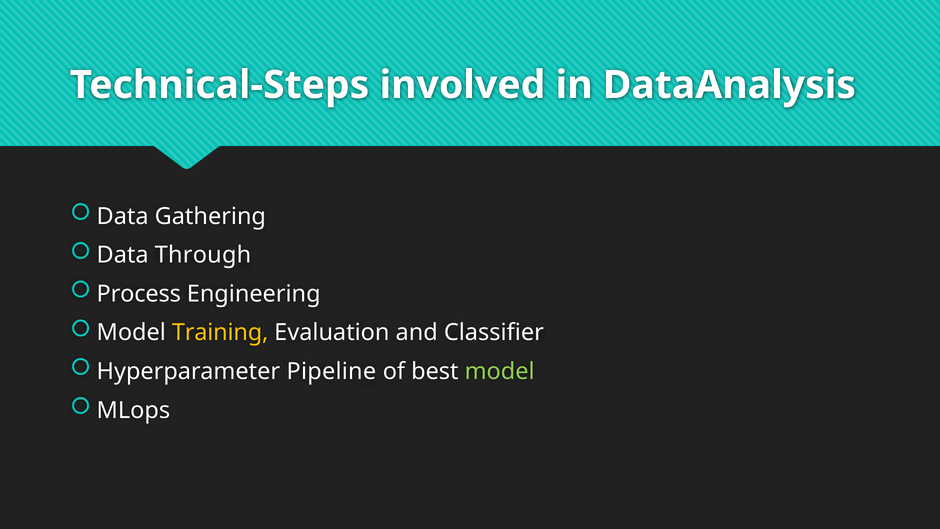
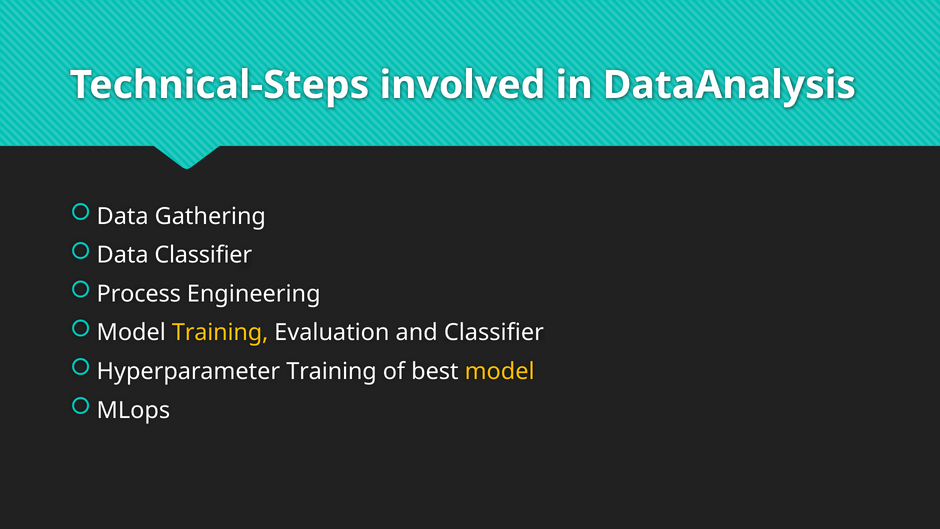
Data Through: Through -> Classifier (203, 255)
Hyperparameter Pipeline: Pipeline -> Training (332, 371)
model colour: light green -> yellow (500, 371)
